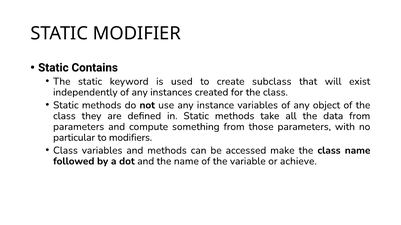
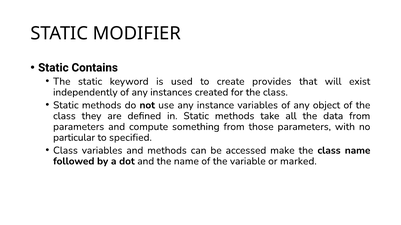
subclass: subclass -> provides (272, 82)
modifiers: modifiers -> specified (130, 138)
achieve: achieve -> marked (298, 162)
